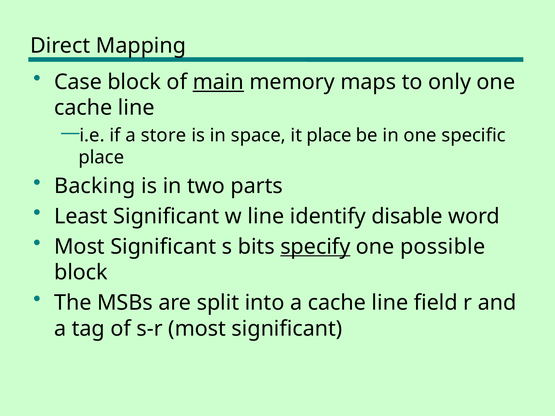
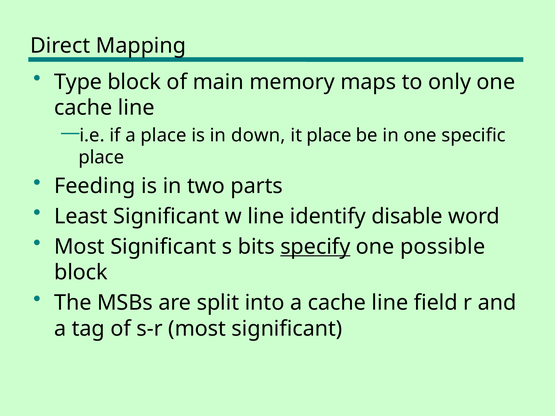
Case: Case -> Type (78, 82)
main underline: present -> none (218, 82)
a store: store -> place (164, 135)
space: space -> down (258, 135)
Backing: Backing -> Feeding (95, 186)
